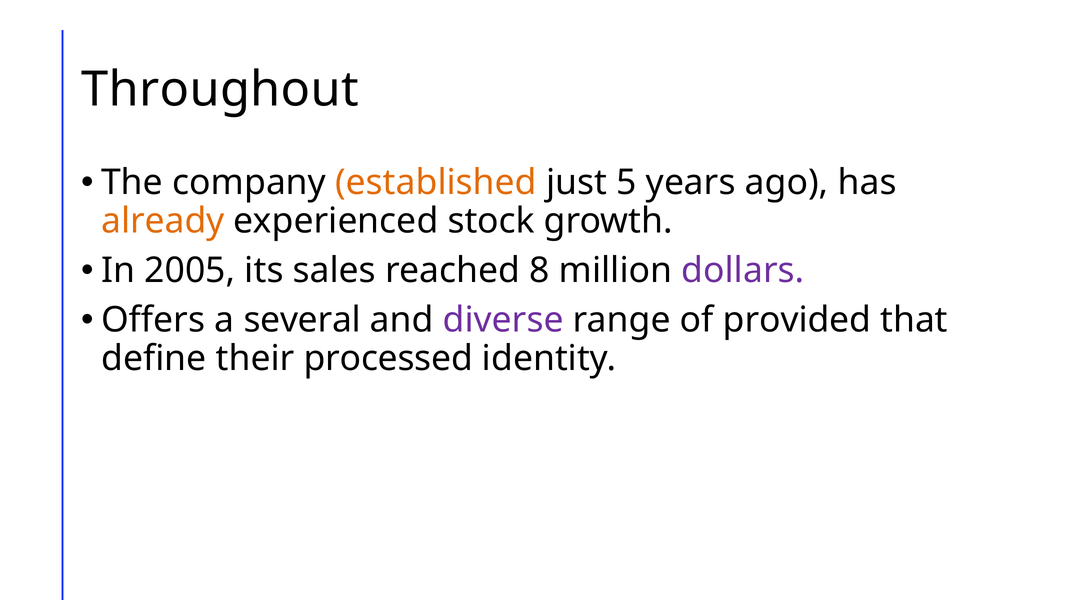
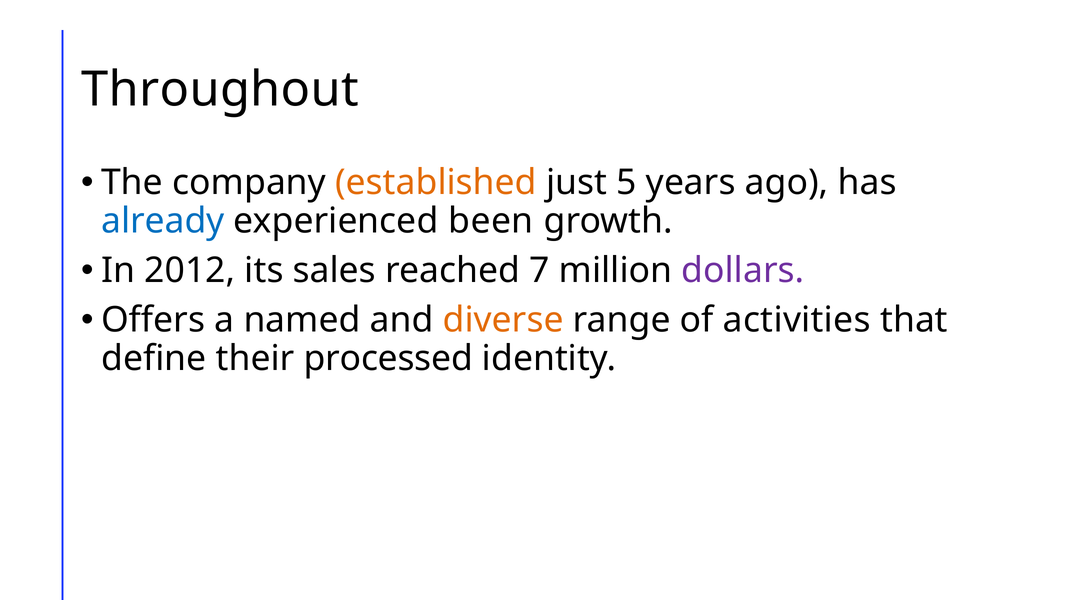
already colour: orange -> blue (163, 221)
stock: stock -> been (491, 221)
2005: 2005 -> 2012 (190, 271)
8: 8 -> 7 (539, 271)
several: several -> named (302, 320)
diverse colour: purple -> orange (503, 320)
provided: provided -> activities (797, 320)
